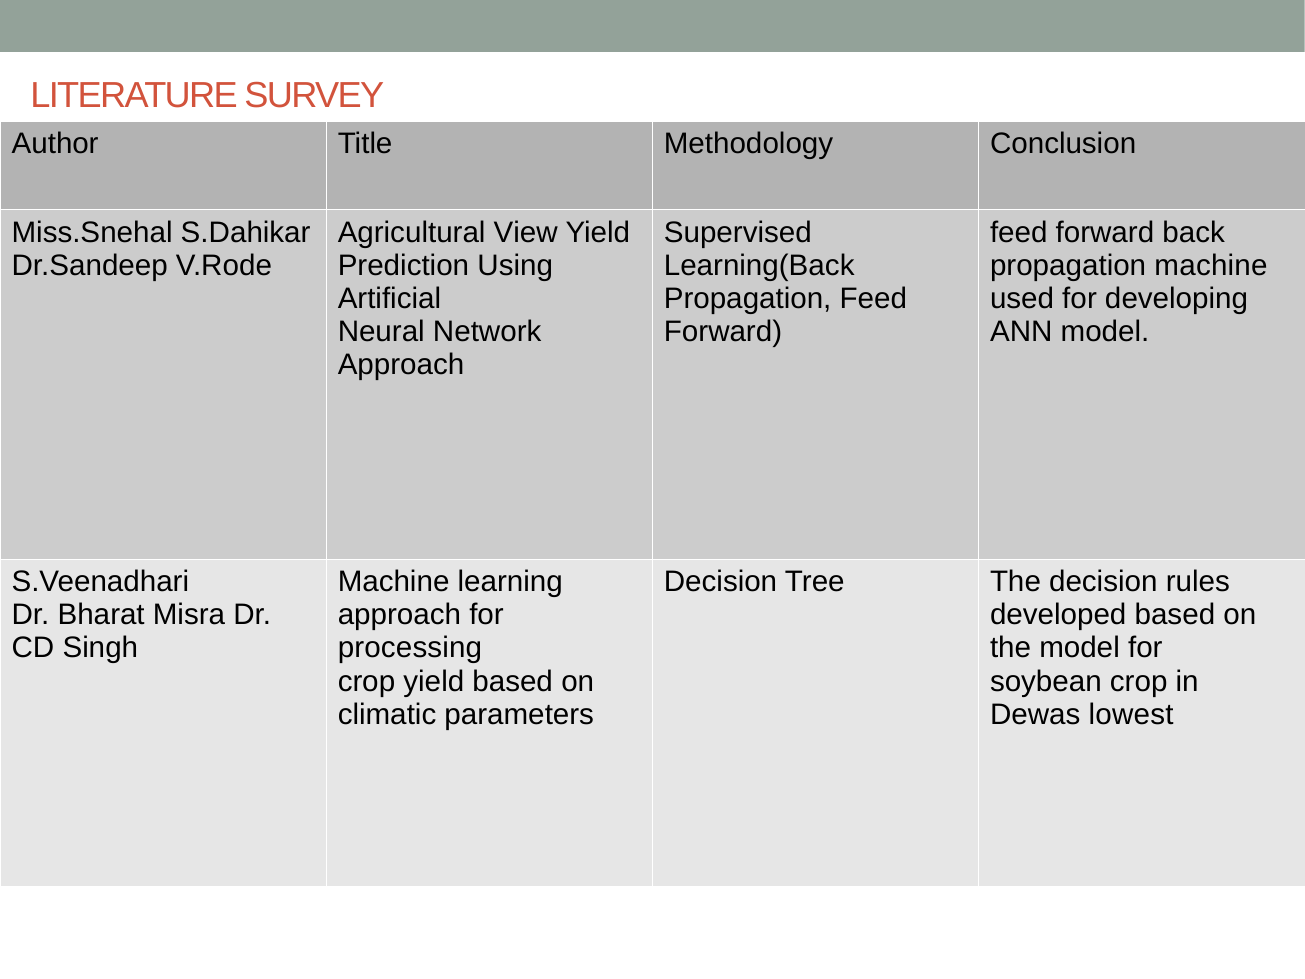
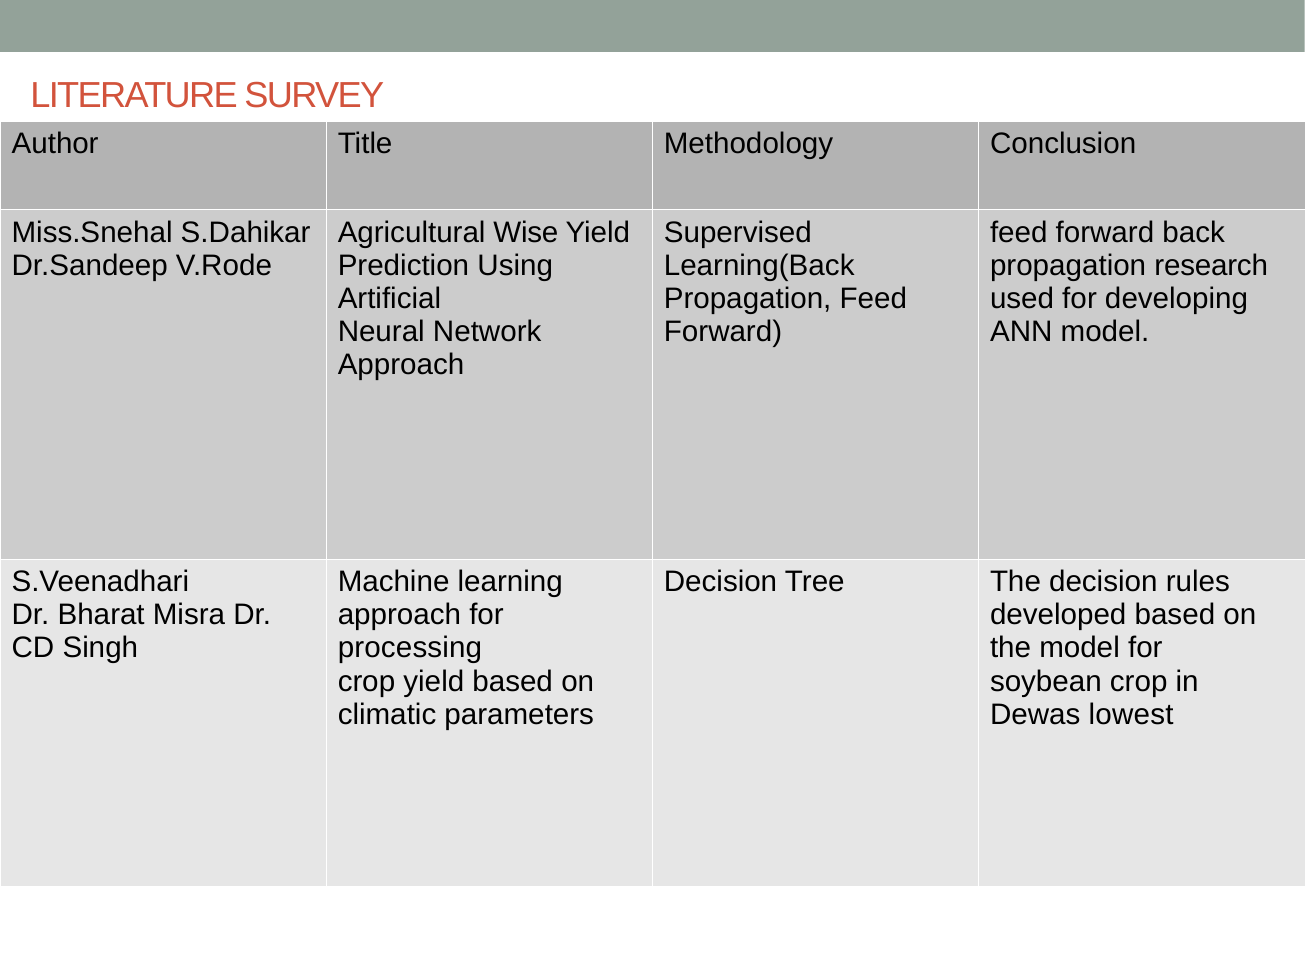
View: View -> Wise (526, 232)
propagation machine: machine -> research (1211, 265)
